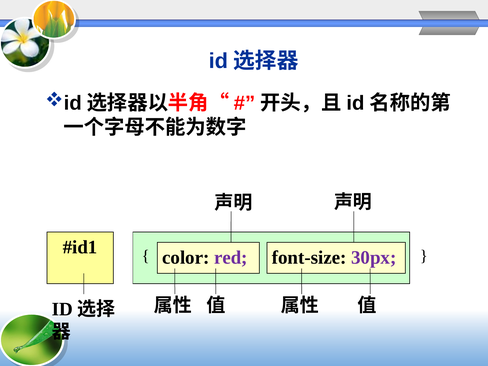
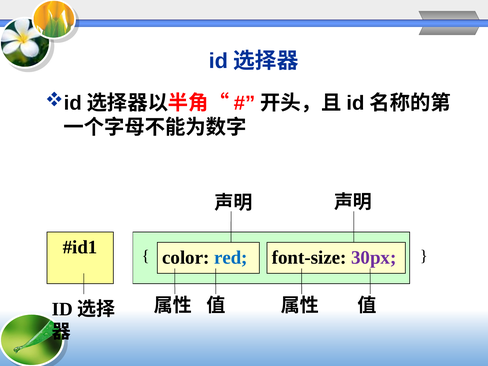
red colour: purple -> blue (231, 257)
